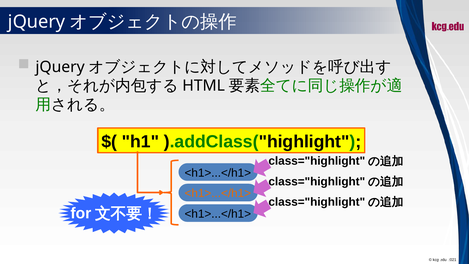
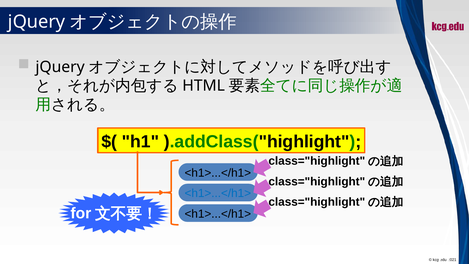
<h1>...</h1> colour: orange -> blue (218, 193)
